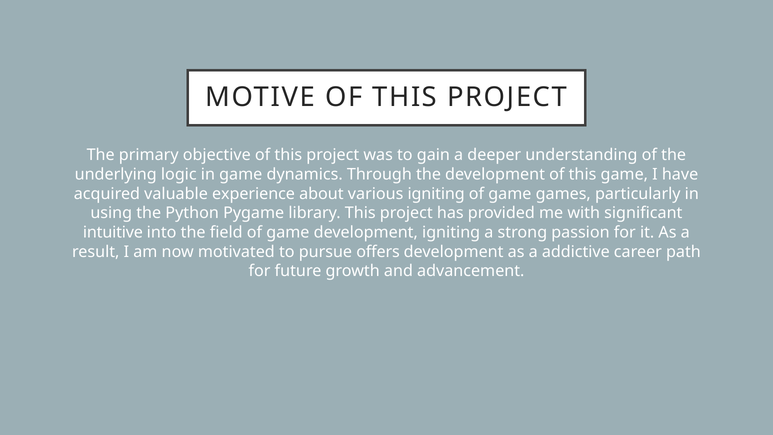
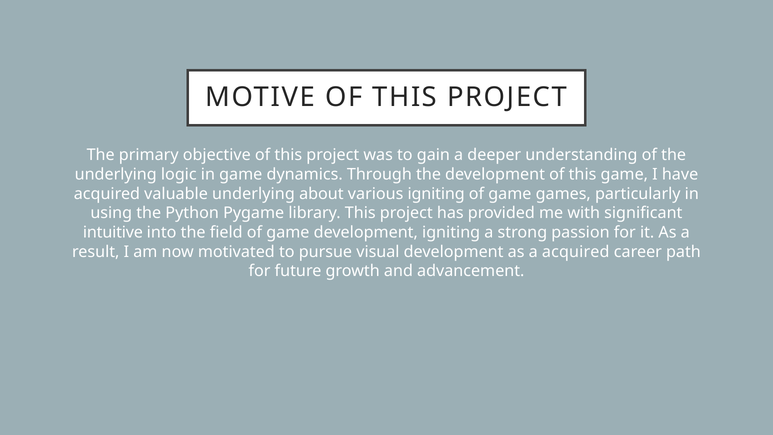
valuable experience: experience -> underlying (253, 194)
offers: offers -> visual (378, 252)
a addictive: addictive -> acquired (576, 252)
